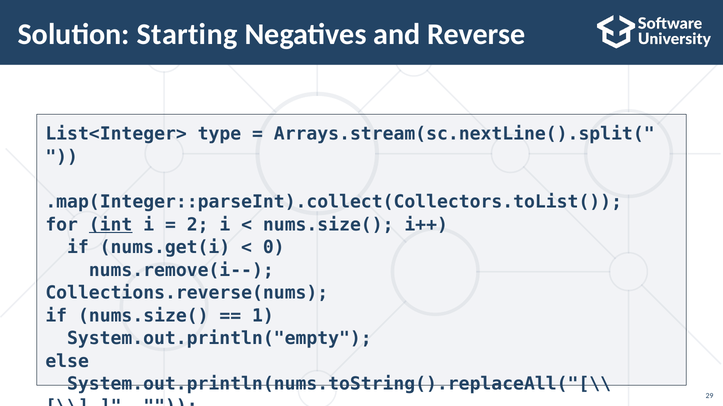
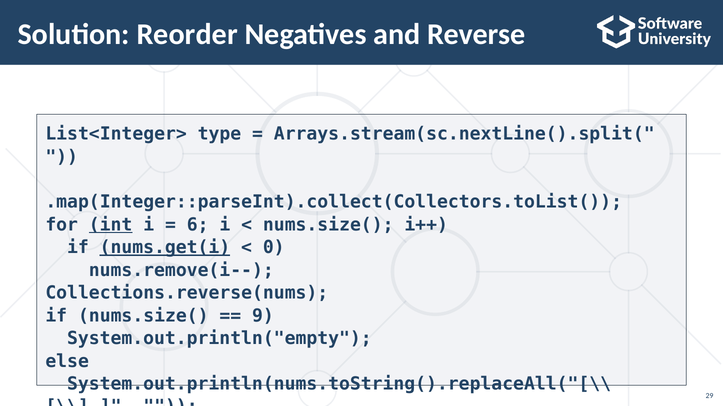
Starting: Starting -> Reorder (187, 34)
2: 2 -> 6 (198, 225)
nums.get(i underline: none -> present (165, 248)
1: 1 -> 9 (263, 316)
